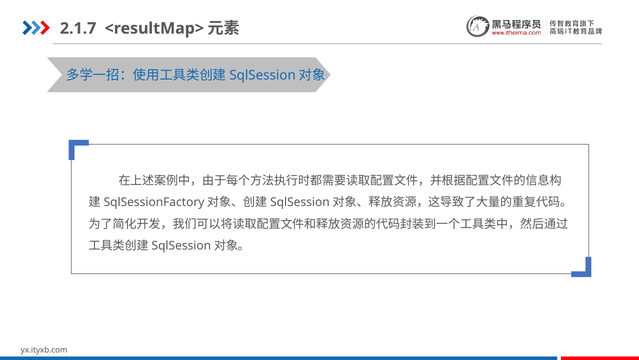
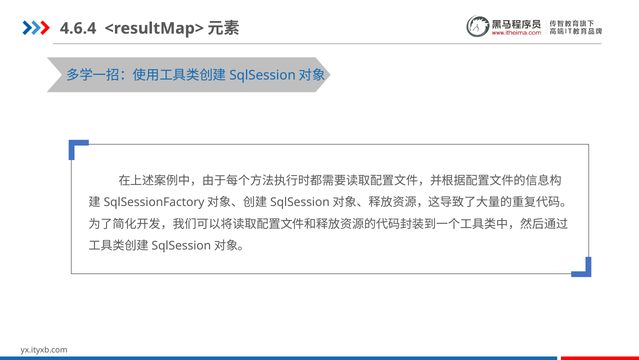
2.1.7: 2.1.7 -> 4.6.4 (78, 28)
